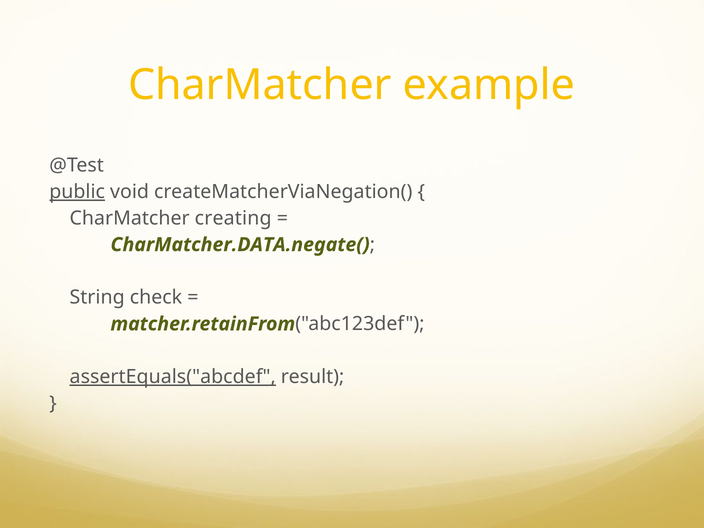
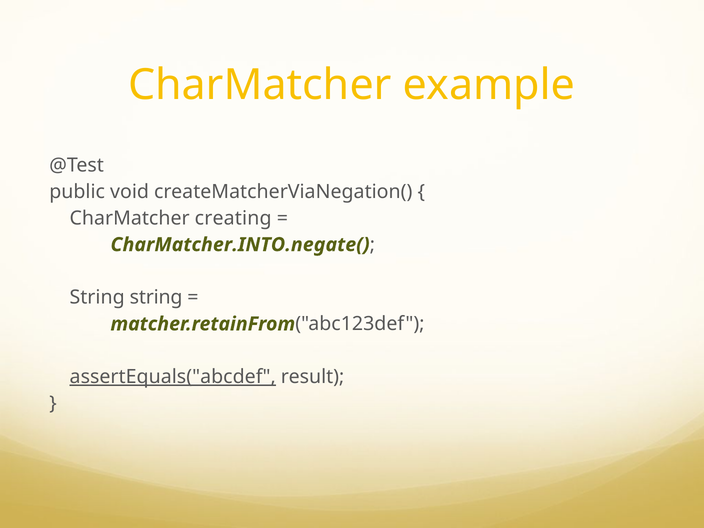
public underline: present -> none (77, 192)
CharMatcher.DATA.negate(: CharMatcher.DATA.negate( -> CharMatcher.INTO.negate( (240, 245)
String check: check -> string (156, 298)
